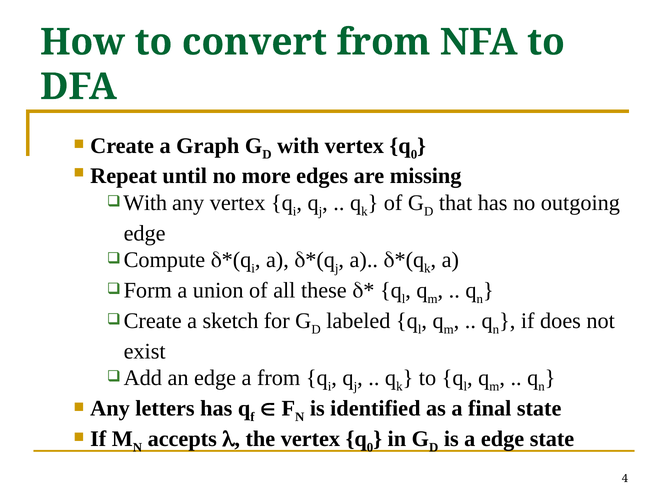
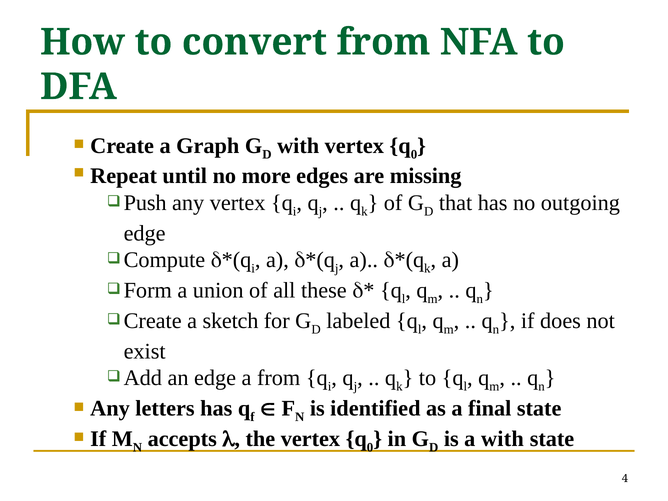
With: With -> Push (145, 203)
a edge: edge -> with (502, 439)
